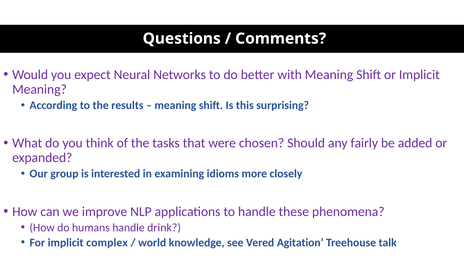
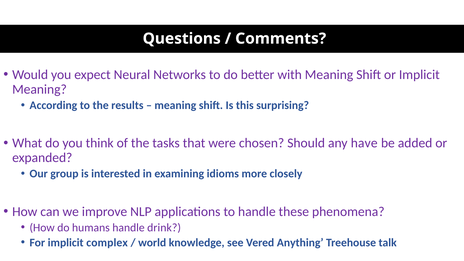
fairly: fairly -> have (364, 143)
Agitation: Agitation -> Anything (300, 243)
